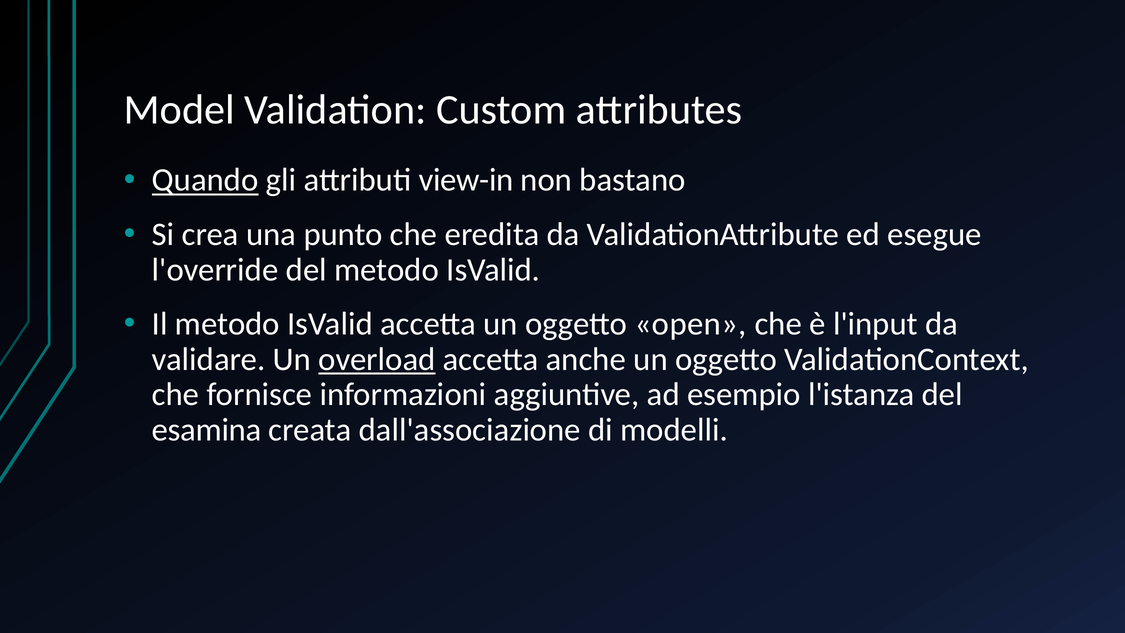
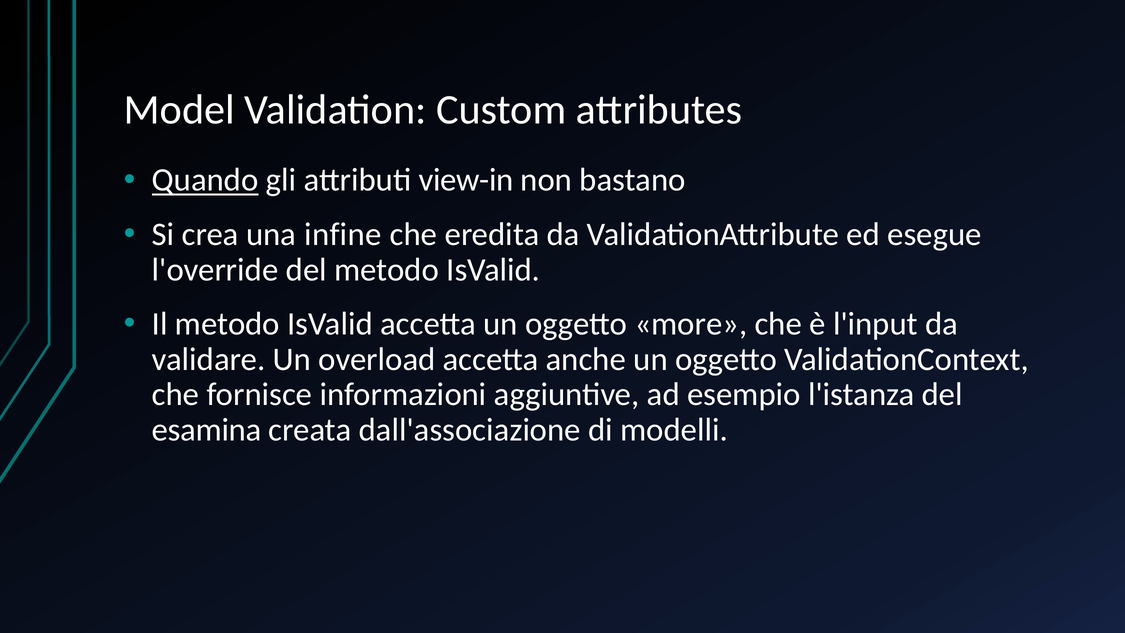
punto: punto -> infine (343, 234)
open: open -> more (691, 324)
overload underline: present -> none (377, 359)
